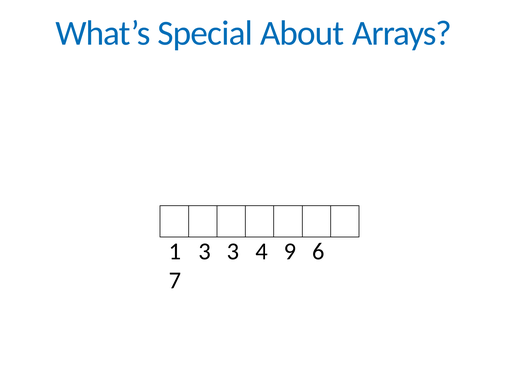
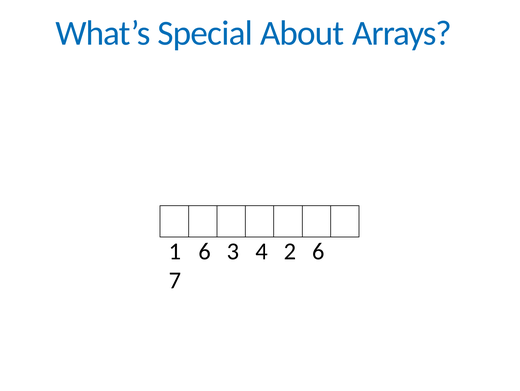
1 3: 3 -> 6 (205, 251)
9: 9 -> 2 (290, 251)
